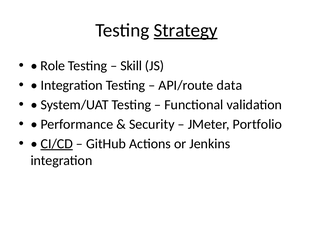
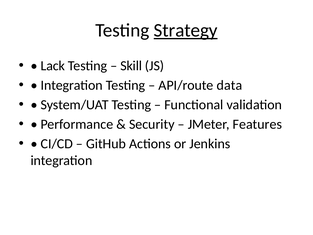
Role: Role -> Lack (53, 66)
Portfolio: Portfolio -> Features (257, 124)
CI/CD underline: present -> none (57, 144)
